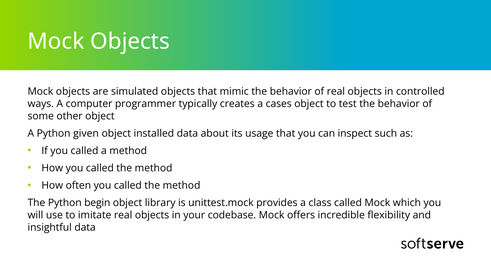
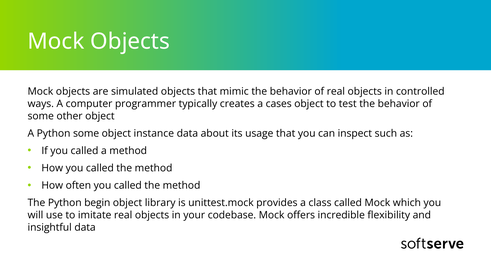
Python given: given -> some (86, 133)
installed: installed -> instance (154, 133)
